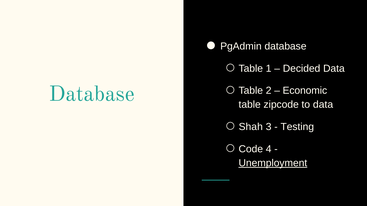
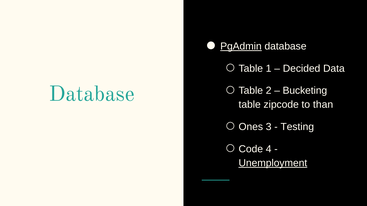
PgAdmin underline: none -> present (241, 46)
Economic: Economic -> Bucketing (305, 91)
to data: data -> than (323, 105)
Shah: Shah -> Ones (251, 127)
